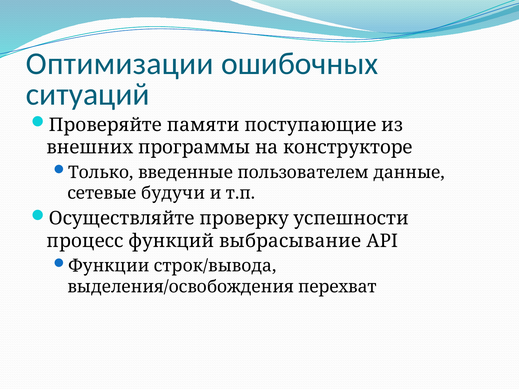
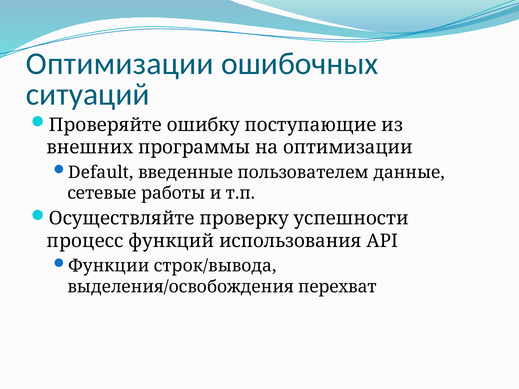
памяти: памяти -> ошибку (203, 125)
на конструкторе: конструкторе -> оптимизации (348, 147)
Только: Только -> Default (101, 172)
будучи: будучи -> работы (173, 193)
выбрасывание: выбрасывание -> использования (290, 241)
